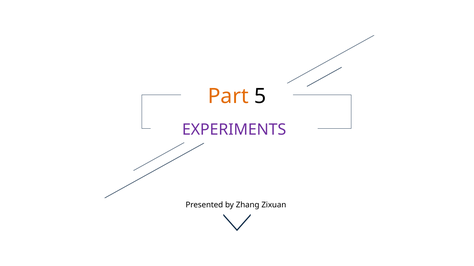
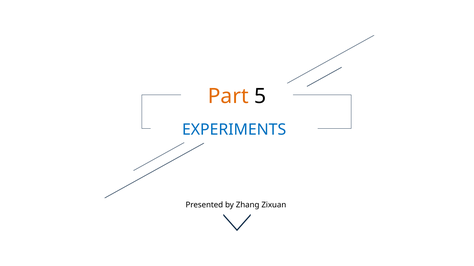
EXPERIMENTS colour: purple -> blue (234, 130)
